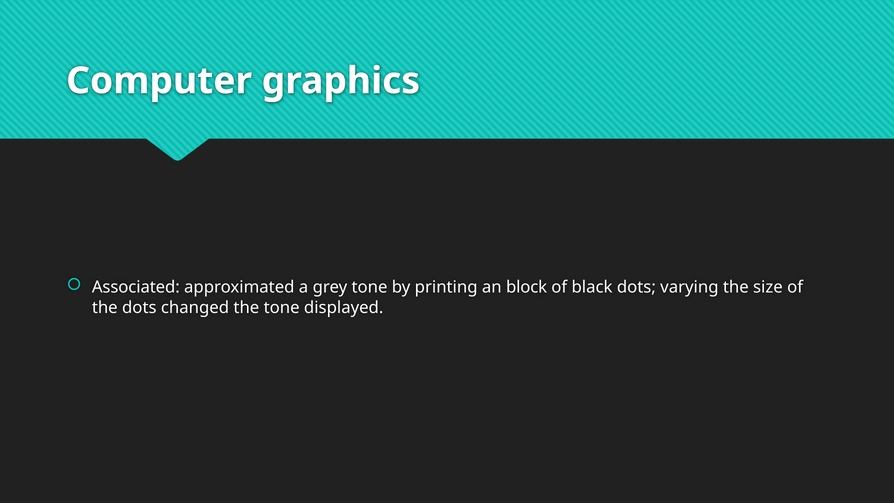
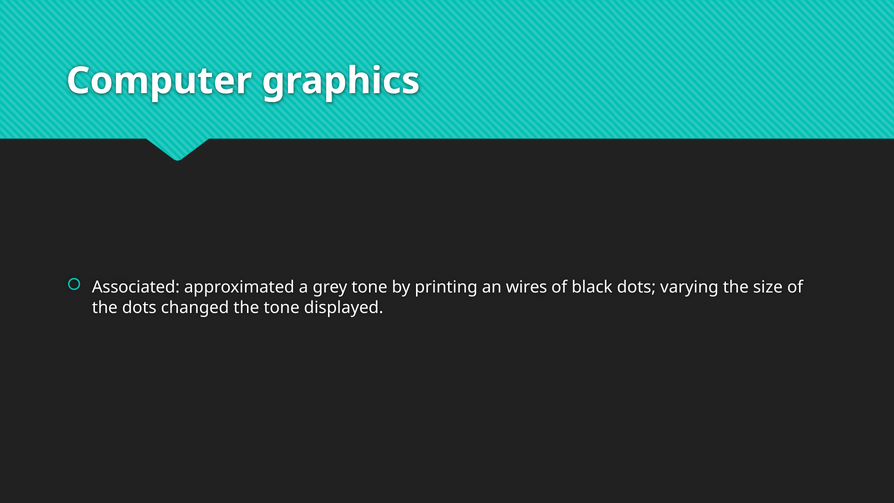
block: block -> wires (527, 287)
